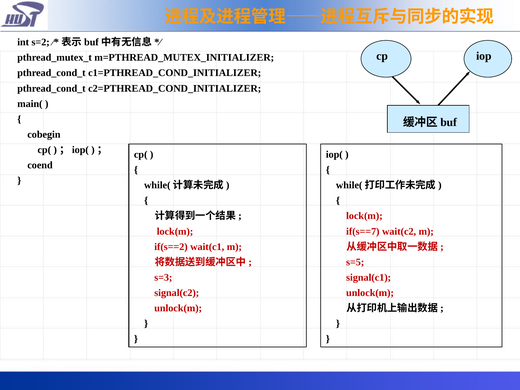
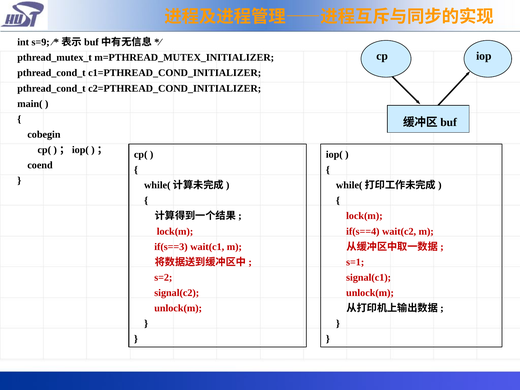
s=2: s=2 -> s=9 (41, 42)
if(s==7: if(s==7 -> if(s==4 (363, 231)
if(s==2: if(s==2 -> if(s==3 (171, 247)
s=5: s=5 -> s=1 (355, 262)
s=3: s=3 -> s=2 (163, 277)
